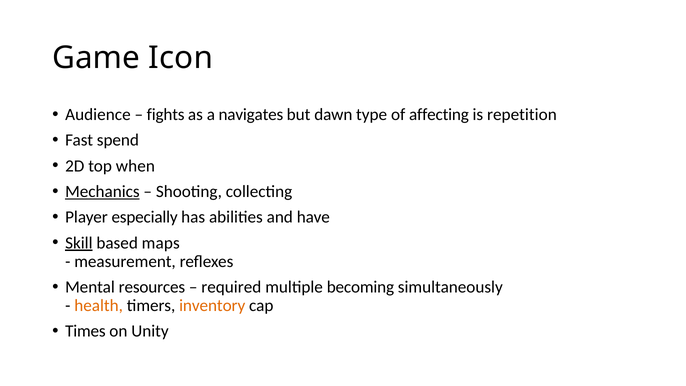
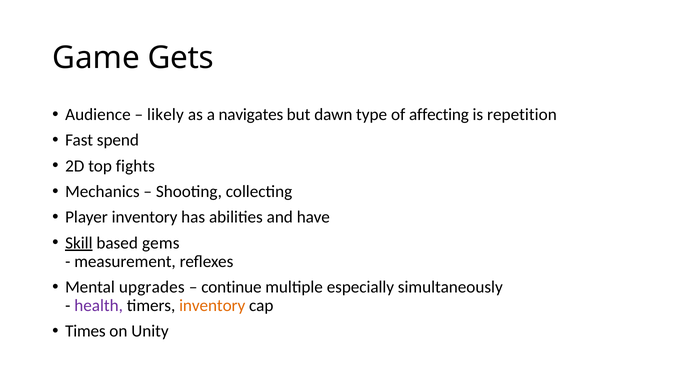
Icon: Icon -> Gets (181, 58)
fights: fights -> likely (165, 114)
when: when -> fights (135, 166)
Mechanics underline: present -> none (102, 191)
Player especially: especially -> inventory (145, 217)
maps: maps -> gems (161, 243)
resources: resources -> upgrades (152, 287)
required: required -> continue (231, 287)
becoming: becoming -> especially (360, 287)
health colour: orange -> purple (99, 305)
